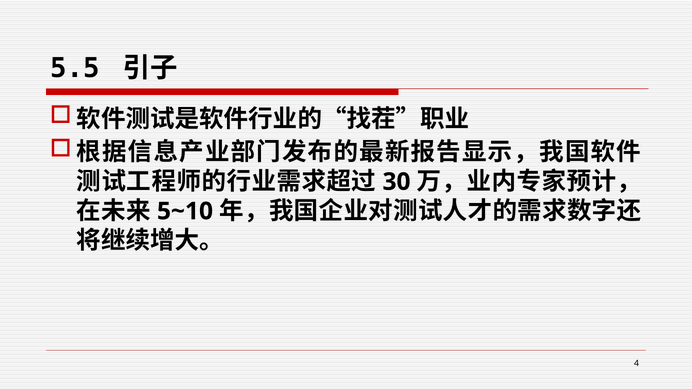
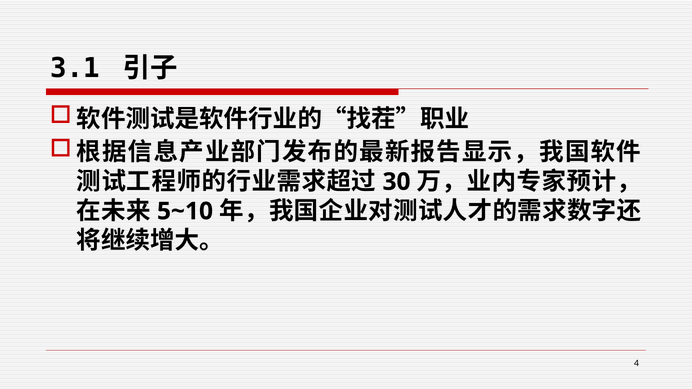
5.5: 5.5 -> 3.1 (75, 68)
